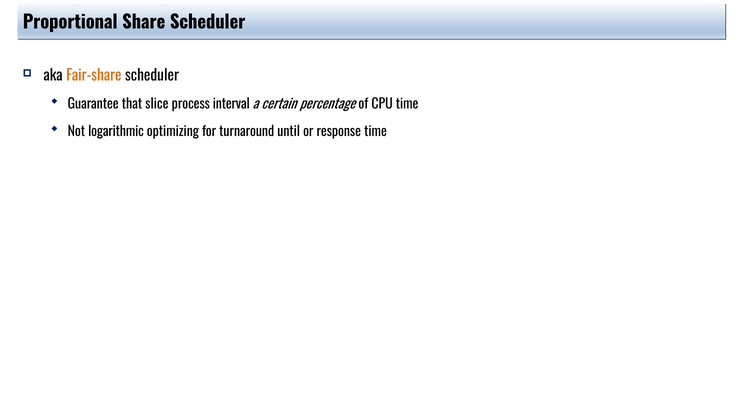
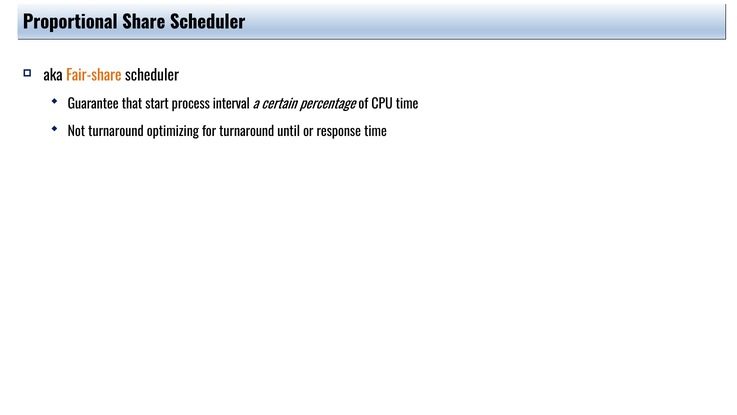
slice: slice -> start (157, 104)
Not logarithmic: logarithmic -> turnaround (116, 132)
